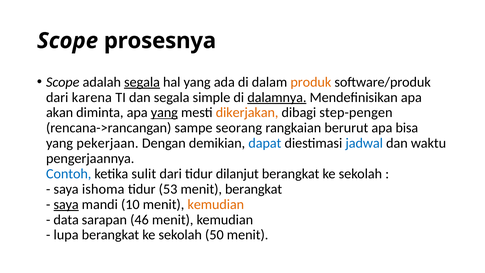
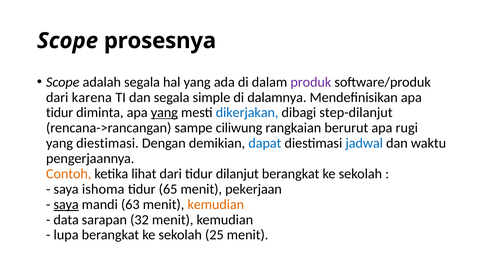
segala underline: present -> none (142, 82)
produk colour: orange -> purple (311, 82)
dalamnya underline: present -> none (277, 97)
akan: akan -> tidur (60, 113)
dikerjakan colour: orange -> blue (247, 113)
step-pengen: step-pengen -> step-dilanjut (356, 113)
seorang: seorang -> ciliwung (239, 128)
bisa: bisa -> rugi (407, 128)
yang pekerjaan: pekerjaan -> diestimasi (107, 143)
Contoh colour: blue -> orange (69, 174)
sulit: sulit -> lihat (144, 174)
53: 53 -> 65 (168, 189)
menit berangkat: berangkat -> pekerjaan (254, 189)
10: 10 -> 63 (130, 204)
46: 46 -> 32 (139, 220)
50: 50 -> 25 (214, 235)
